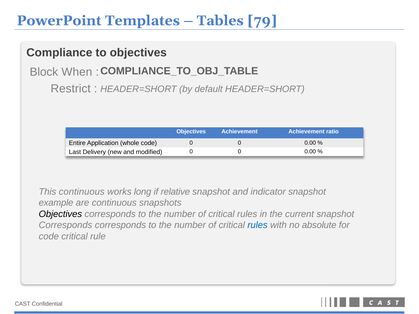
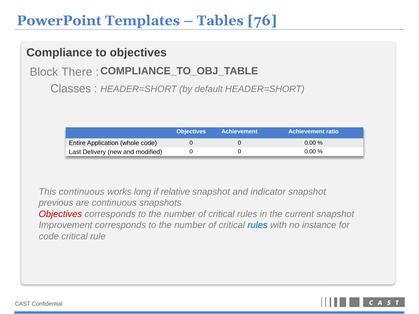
79: 79 -> 76 (262, 21)
When: When -> There (77, 72)
Restrict: Restrict -> Classes (71, 89)
example: example -> previous (56, 203)
Objectives colour: black -> red (60, 214)
Corresponds: Corresponds -> Improvement (66, 225)
absolute: absolute -> instance (319, 225)
